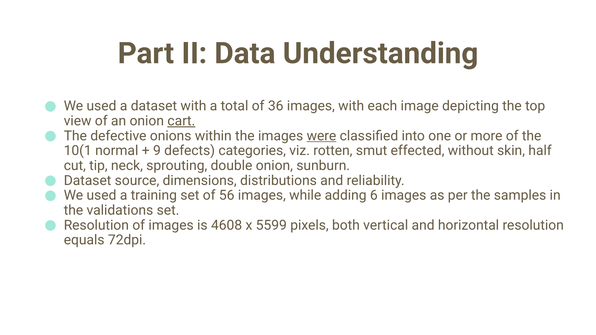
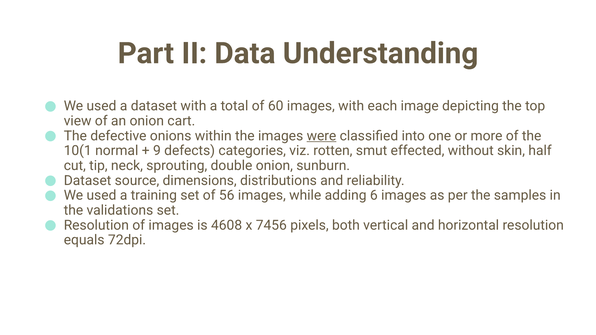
36: 36 -> 60 (276, 106)
cart underline: present -> none (181, 121)
5599: 5599 -> 7456 (271, 225)
